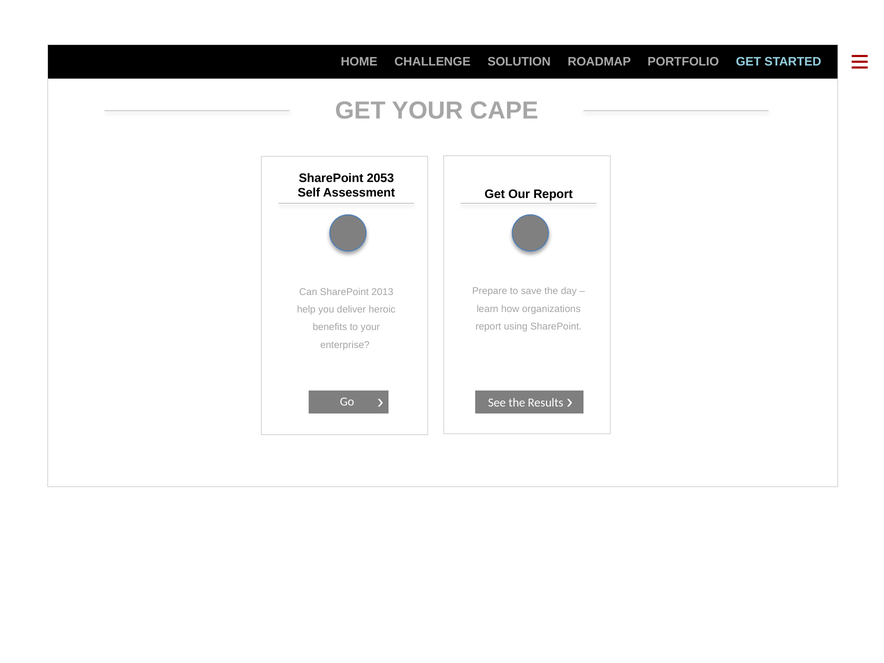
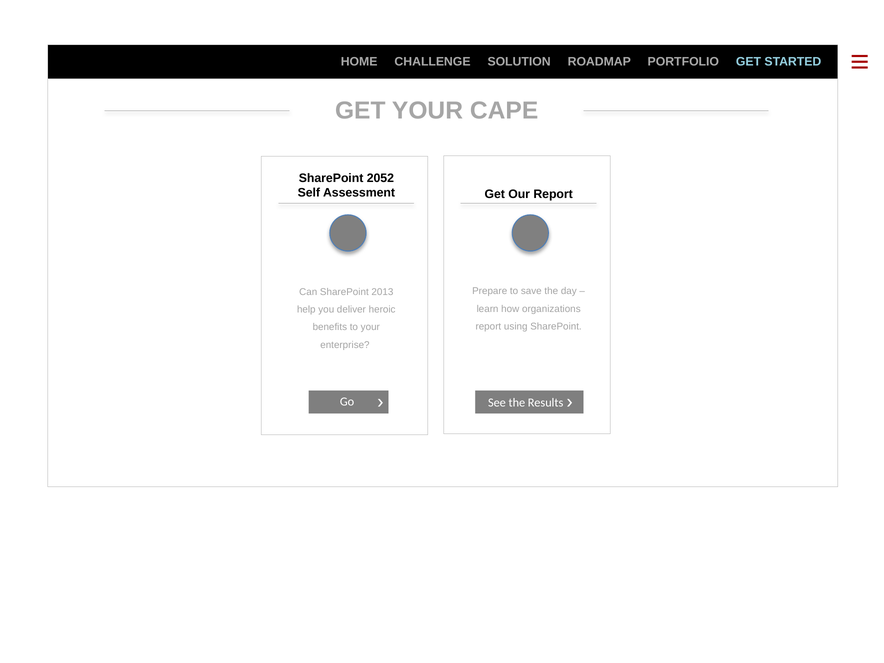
2053: 2053 -> 2052 (380, 178)
